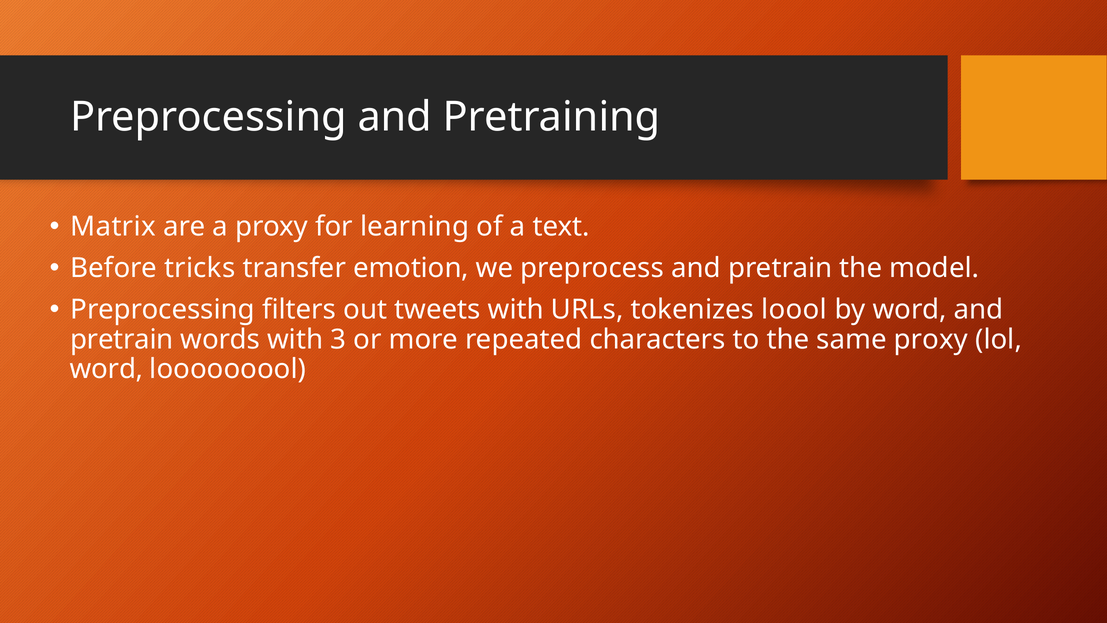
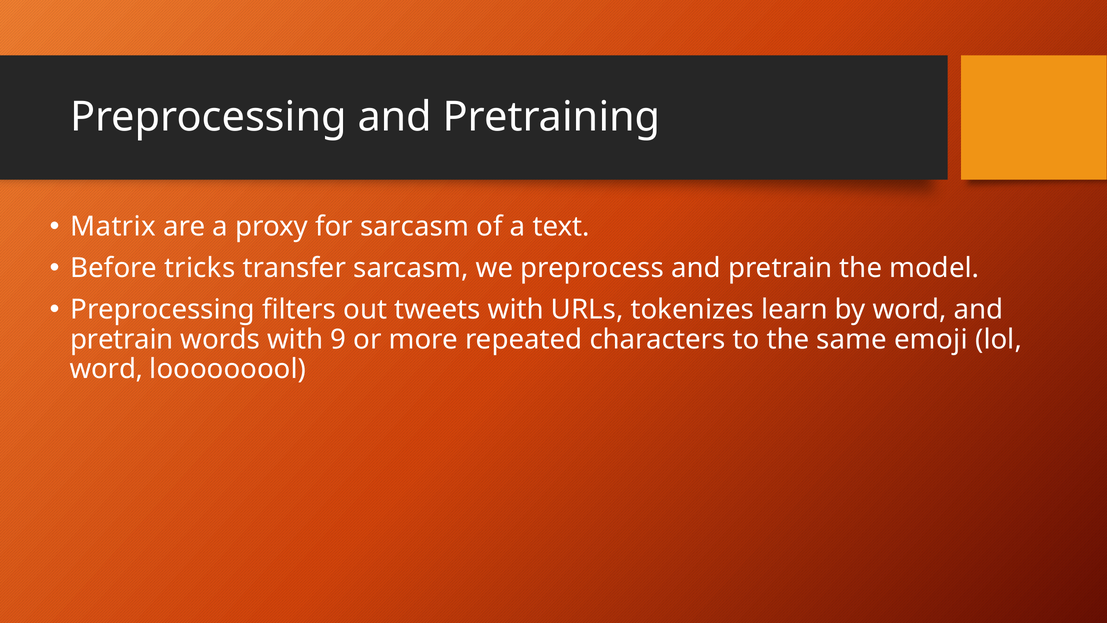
for learning: learning -> sarcasm (415, 227)
transfer emotion: emotion -> sarcasm (411, 268)
loool: loool -> learn (794, 309)
3: 3 -> 9 (338, 339)
same proxy: proxy -> emoji (931, 339)
